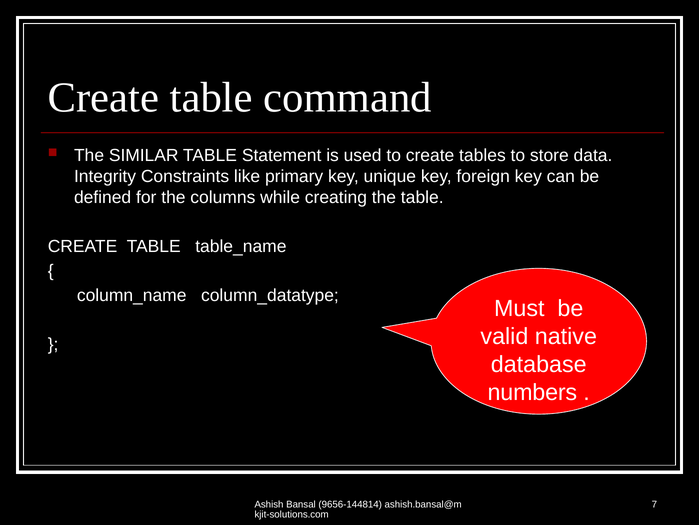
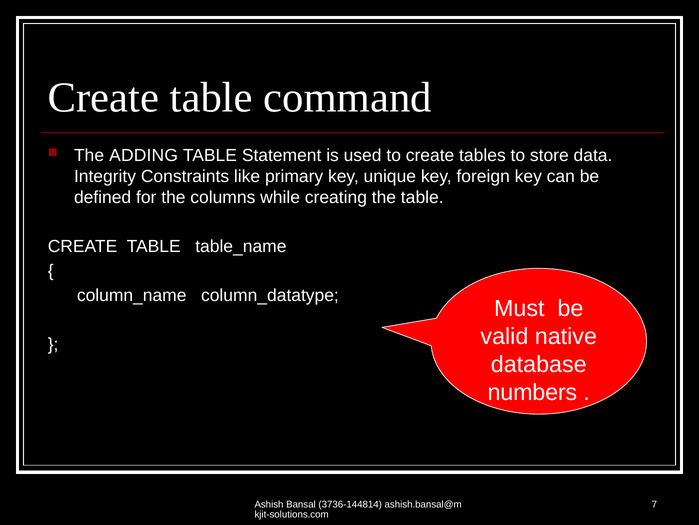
SIMILAR: SIMILAR -> ADDING (144, 155)
9656-144814: 9656-144814 -> 3736-144814 (350, 504)
